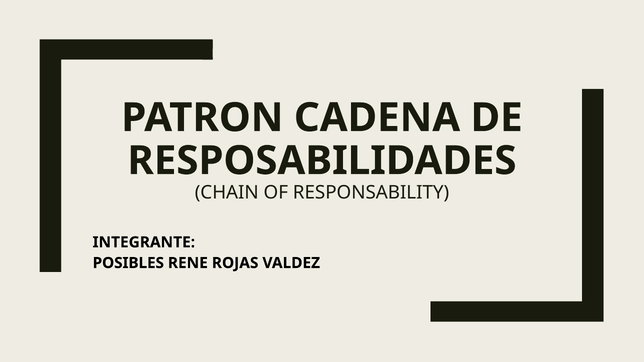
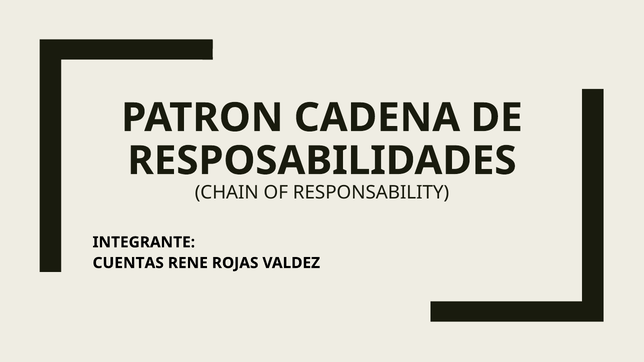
POSIBLES: POSIBLES -> CUENTAS (128, 263)
